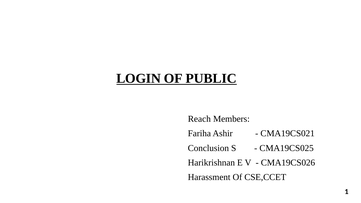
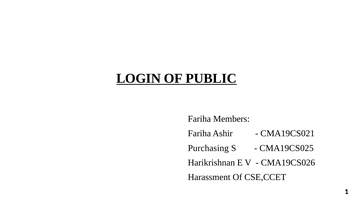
Reach: Reach -> Fariha (199, 119)
Conclusion: Conclusion -> Purchasing (208, 148)
